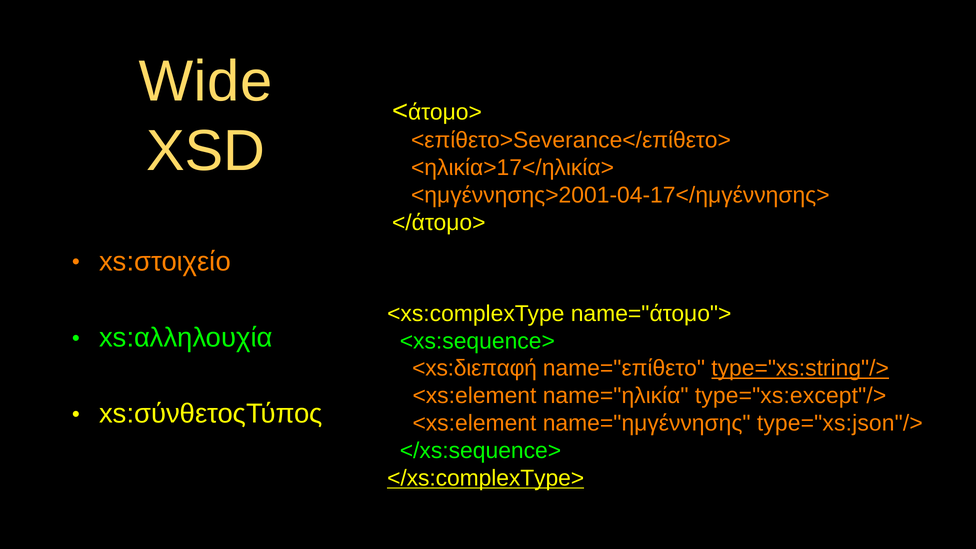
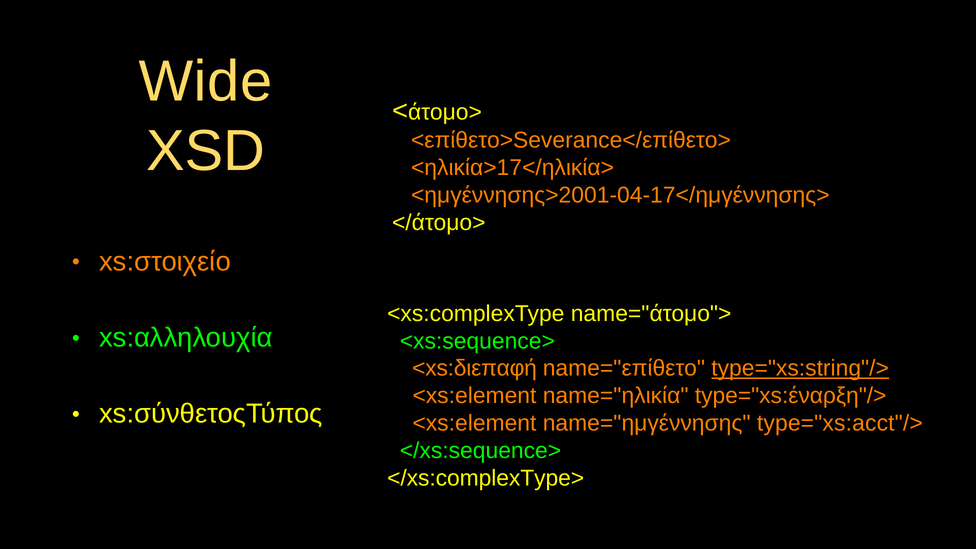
type="xs:except"/>: type="xs:except"/> -> type="xs:έναρξη"/> (791, 396)
type="xs:json"/>: type="xs:json"/> -> type="xs:acct"/> (840, 423)
</xs:complexType> underline: present -> none (486, 478)
